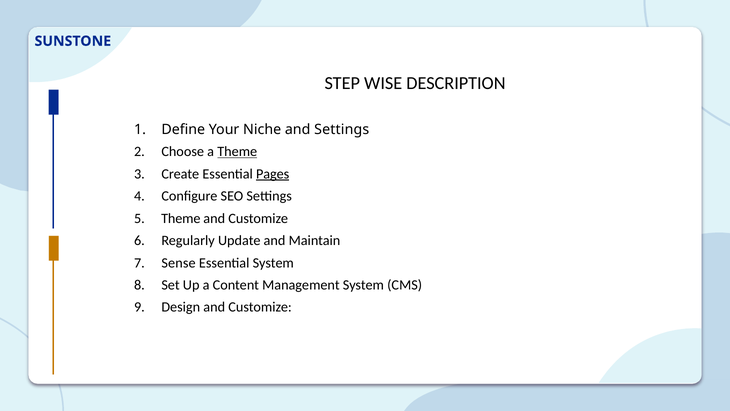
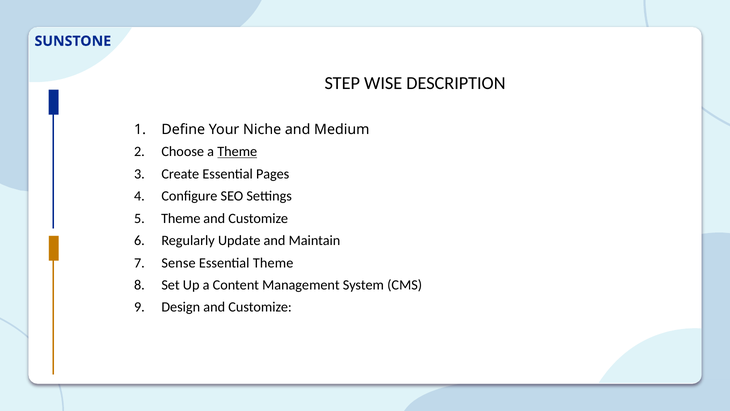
and Settings: Settings -> Medium (342, 129)
Pages underline: present -> none (273, 174)
Essential System: System -> Theme (273, 263)
